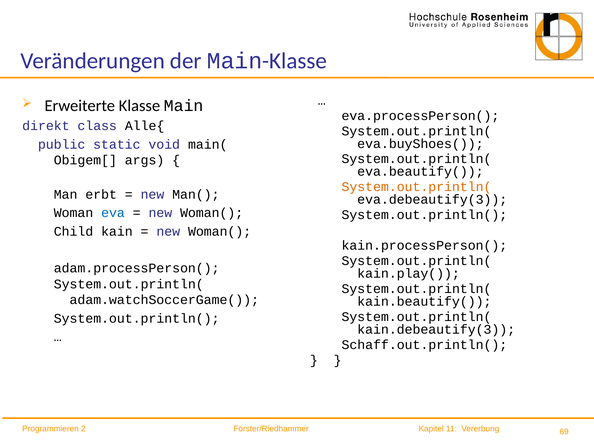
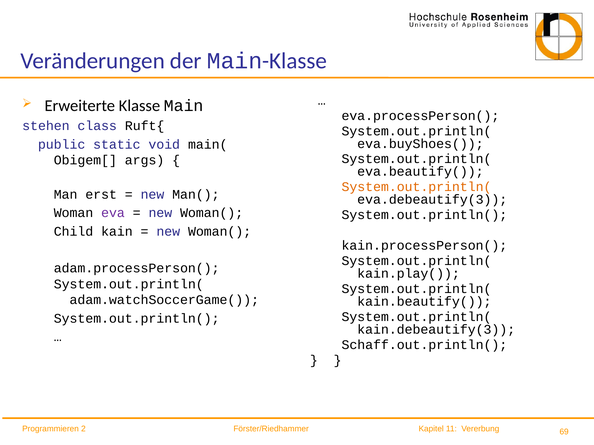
direkt: direkt -> stehen (46, 126)
Alle{: Alle{ -> Ruft{ (145, 126)
erbt: erbt -> erst (101, 195)
eva colour: blue -> purple (113, 213)
